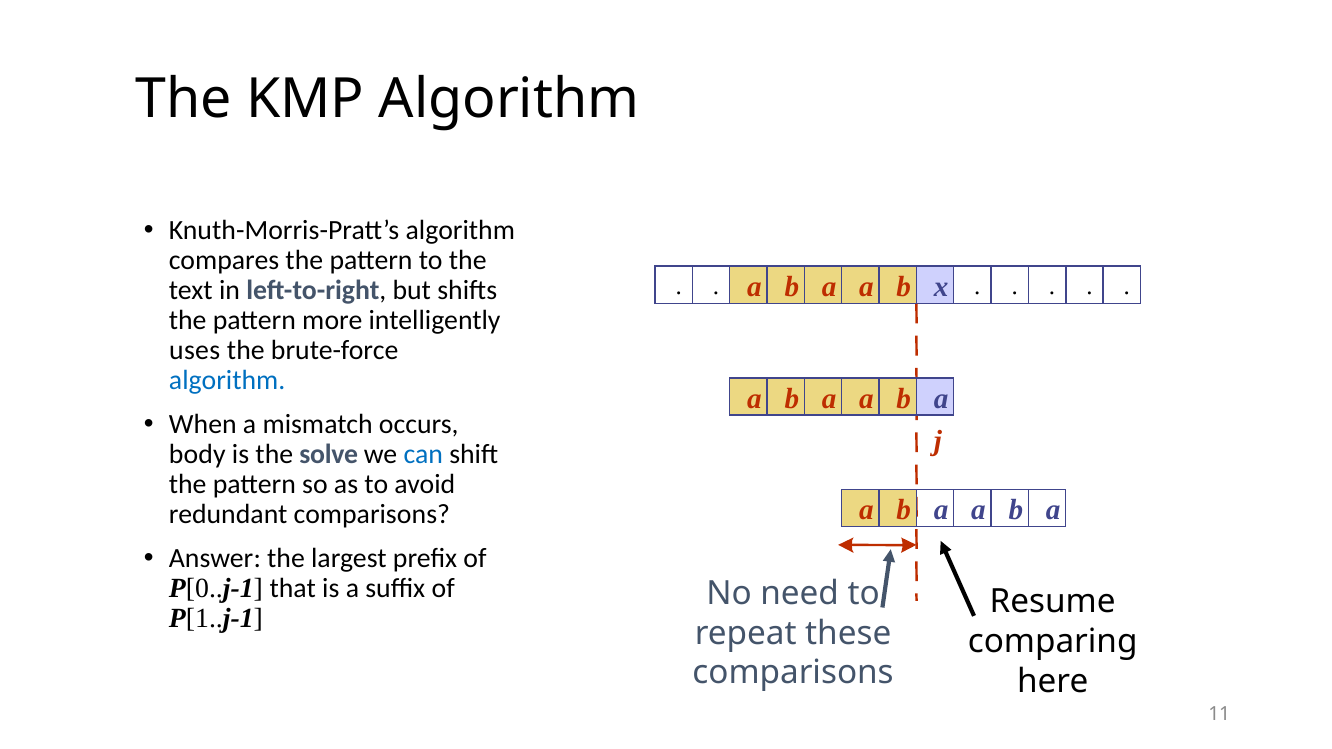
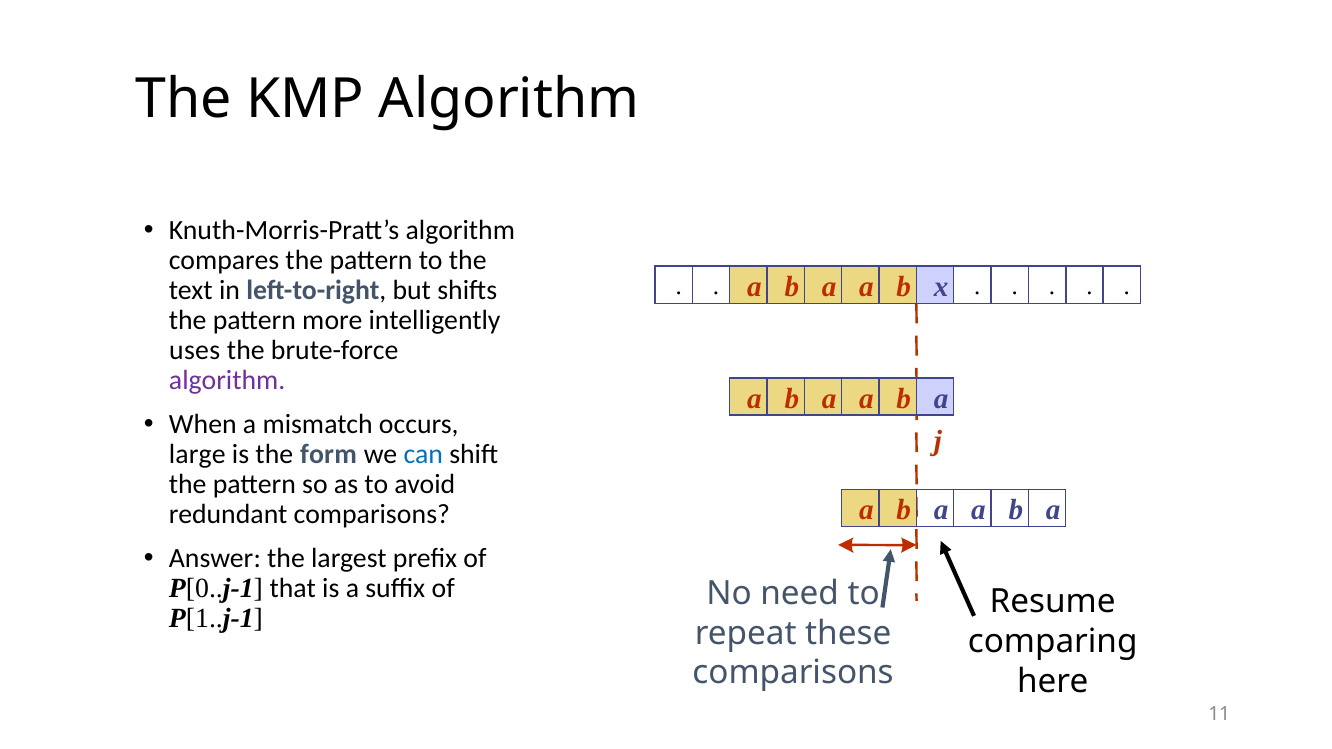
algorithm colour: blue -> purple (227, 381)
body: body -> large (197, 454)
solve: solve -> form (328, 454)
